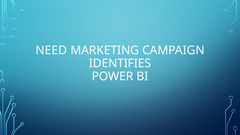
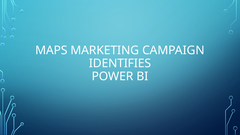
NEED: NEED -> MAPS (51, 50)
